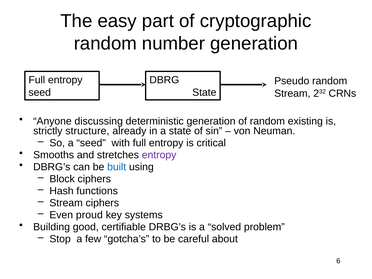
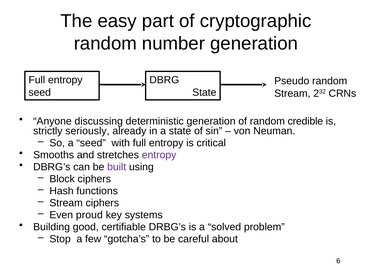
existing: existing -> credible (305, 121)
structure: structure -> seriously (87, 131)
built colour: blue -> purple (117, 167)
